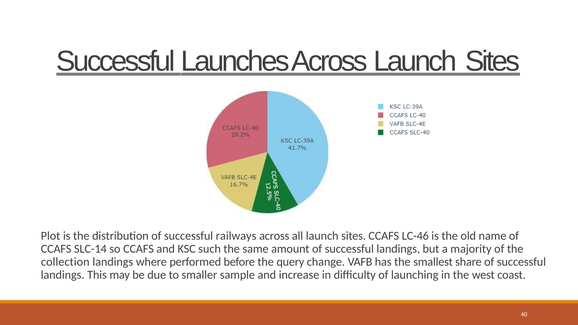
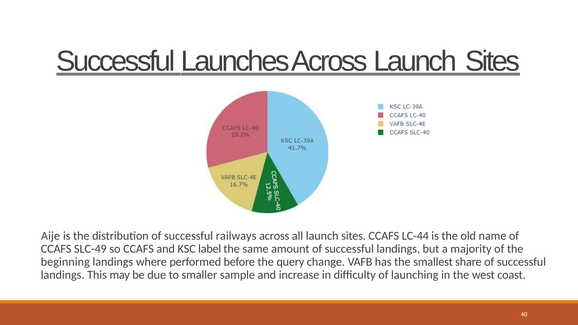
Plot: Plot -> Aije (51, 236)
LC-46: LC-46 -> LC-44 (415, 236)
SLC-14: SLC-14 -> SLC-49 (90, 249)
such: such -> label (210, 249)
collection: collection -> beginning (65, 262)
